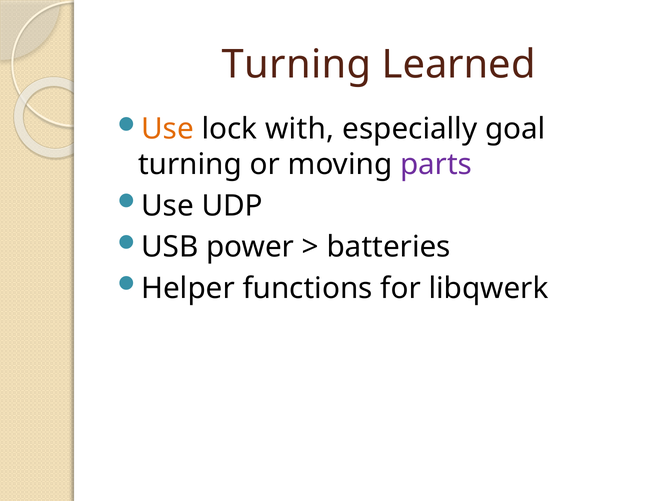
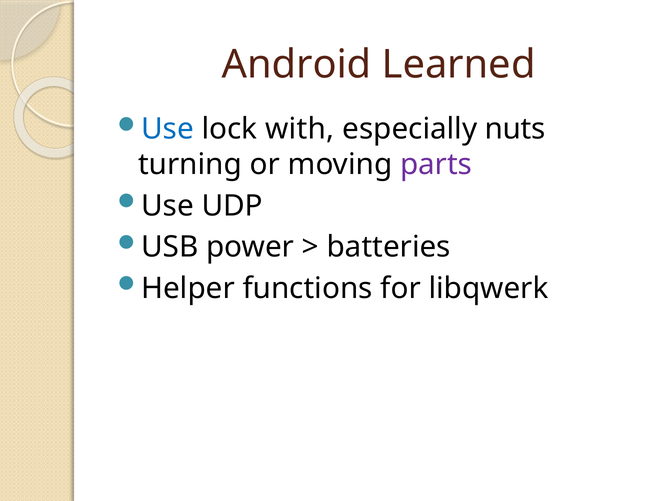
Turning: Turning -> Android (297, 65)
Use colour: orange -> blue (168, 129)
goal: goal -> nuts (515, 129)
